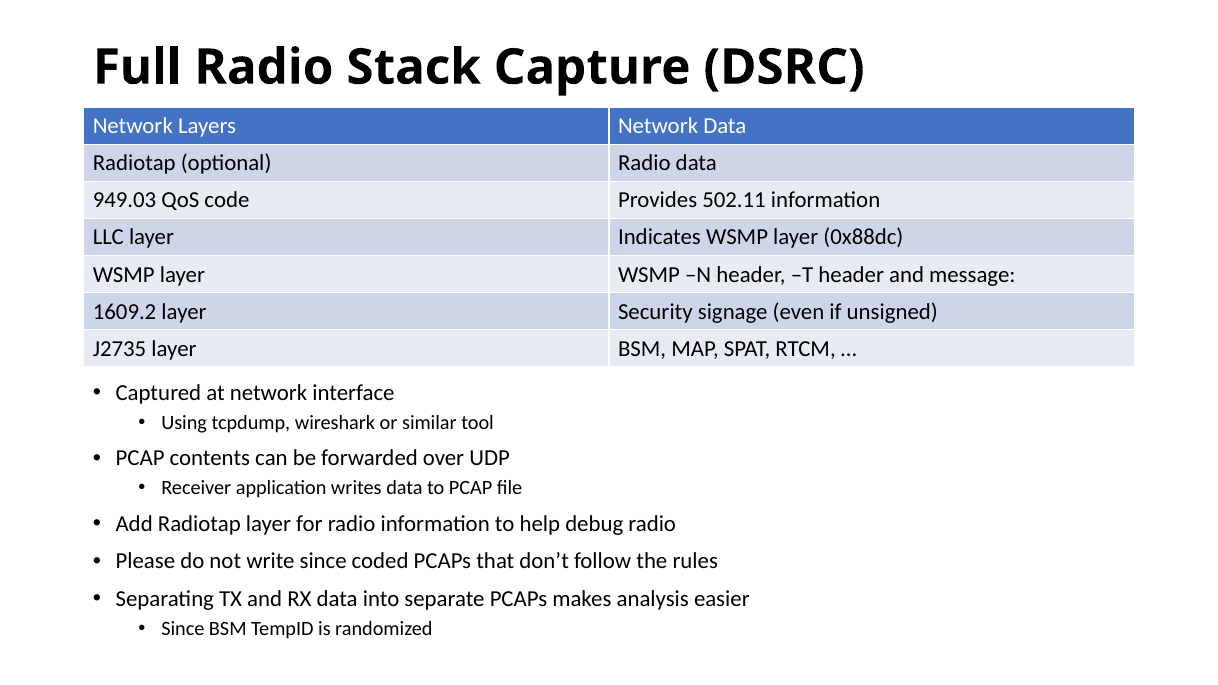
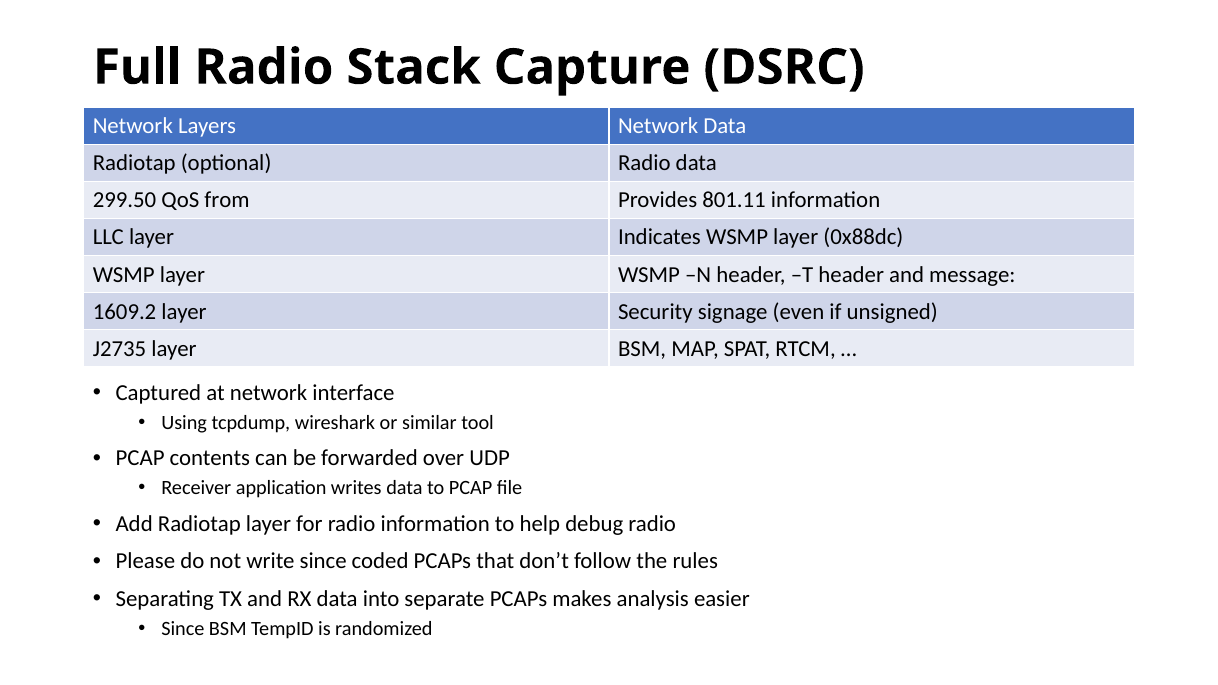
949.03: 949.03 -> 299.50 (125, 200)
code: code -> from (227, 200)
502.11: 502.11 -> 801.11 (734, 200)
